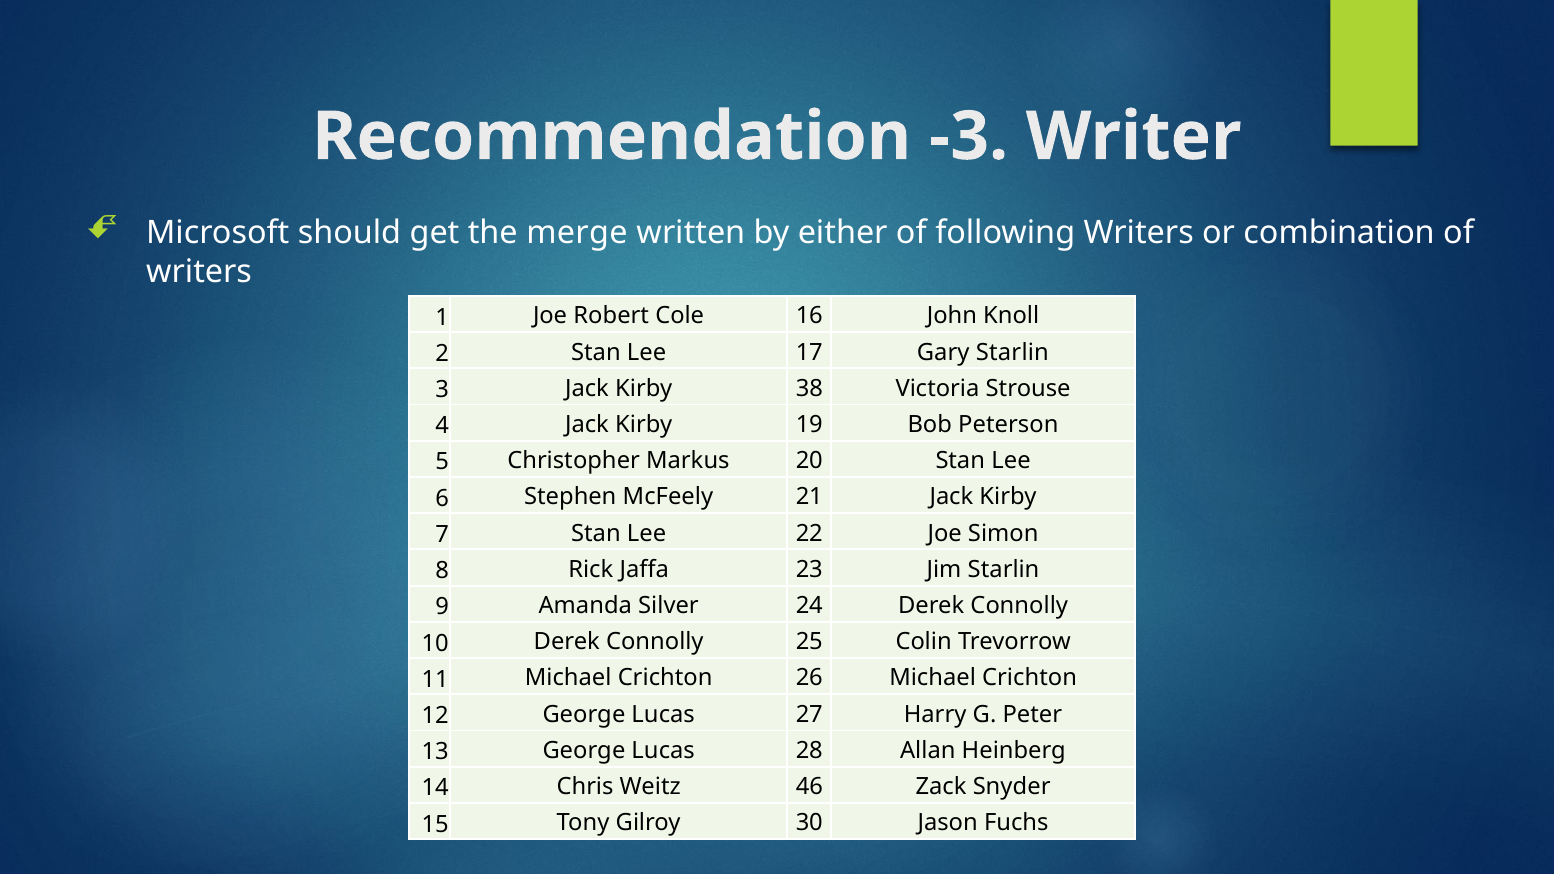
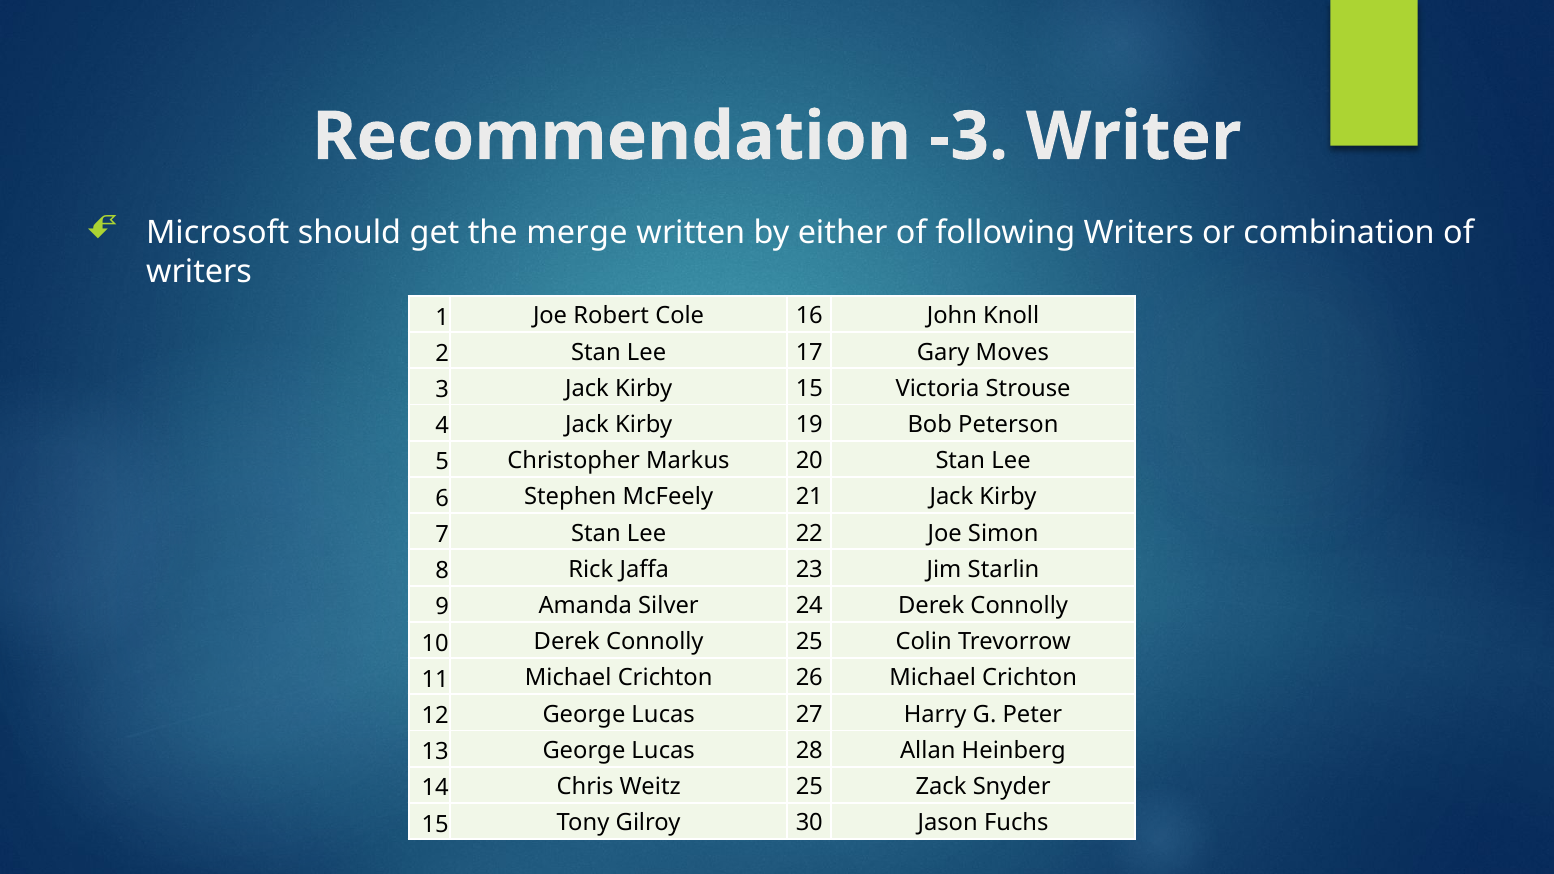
Gary Starlin: Starlin -> Moves (1012, 352)
Kirby 38: 38 -> 15 (809, 388)
Weitz 46: 46 -> 25 (809, 787)
